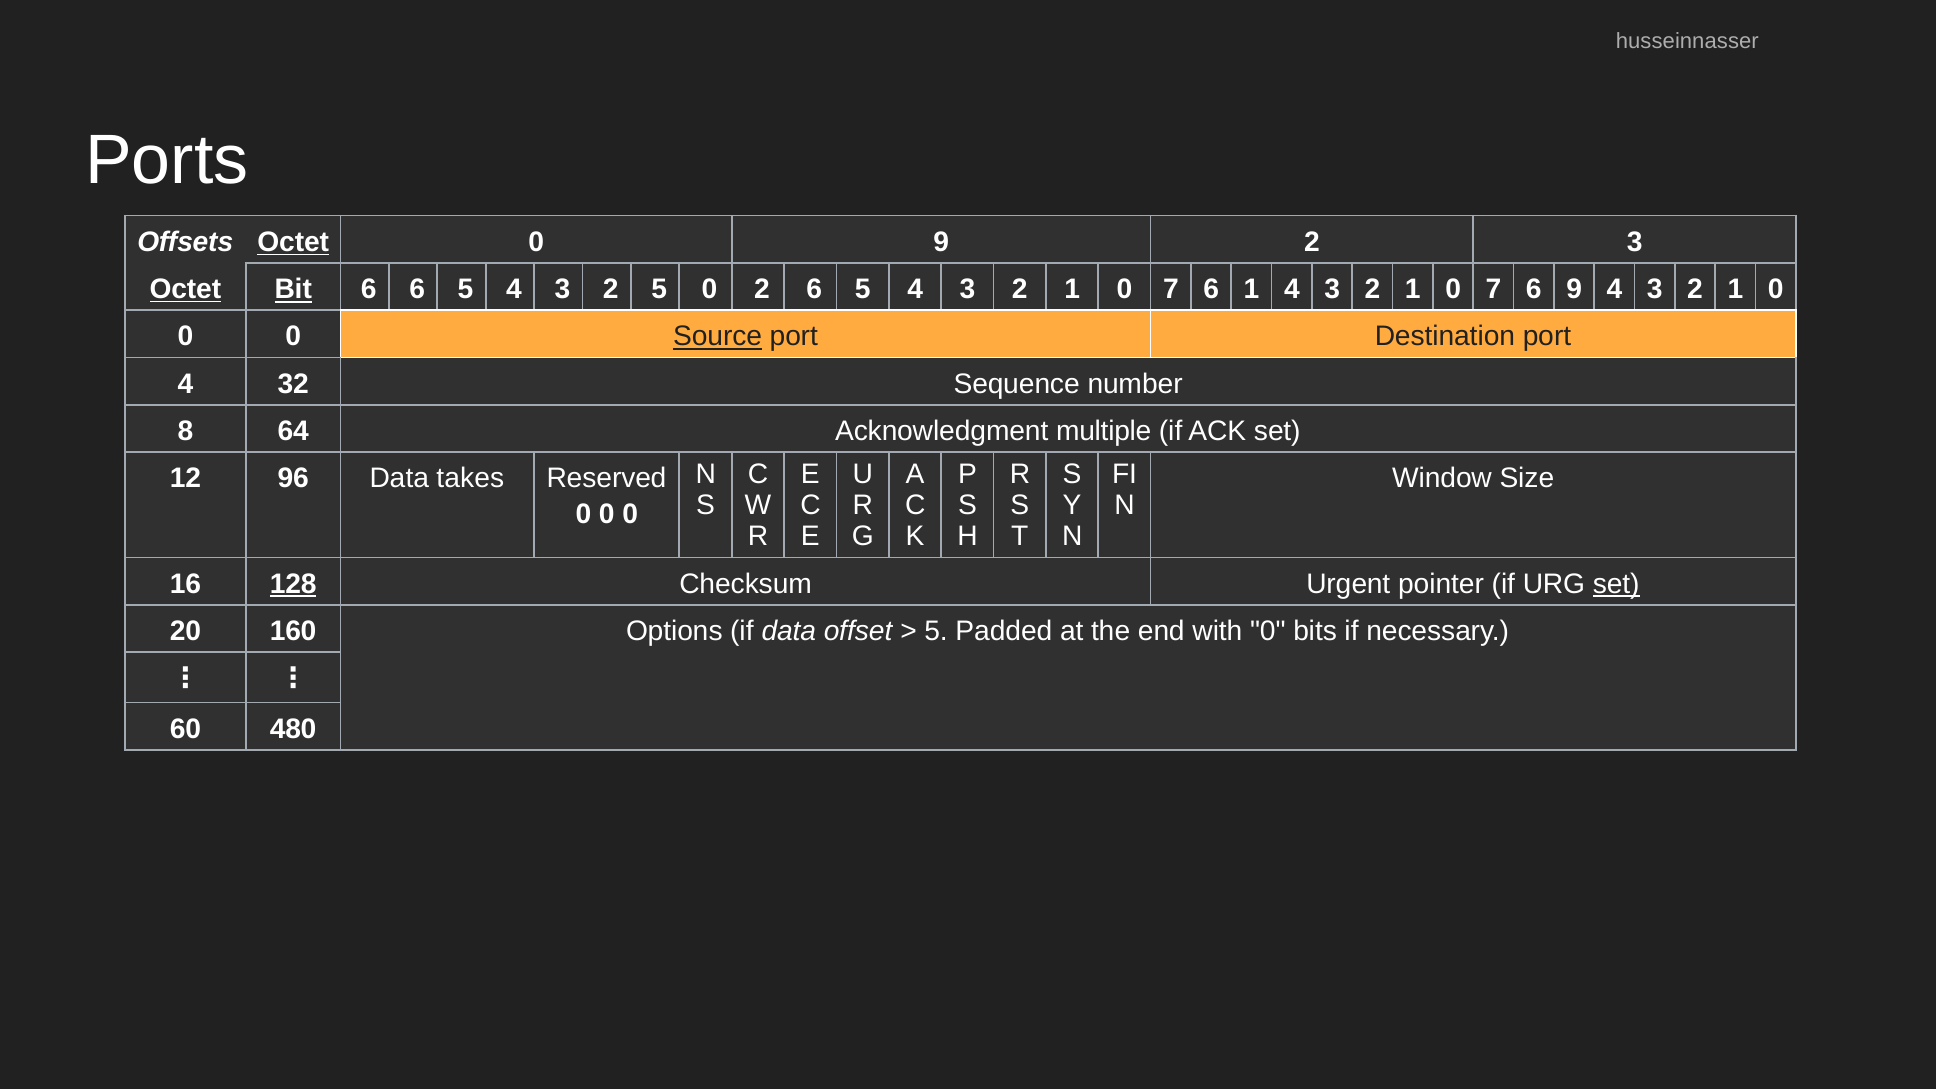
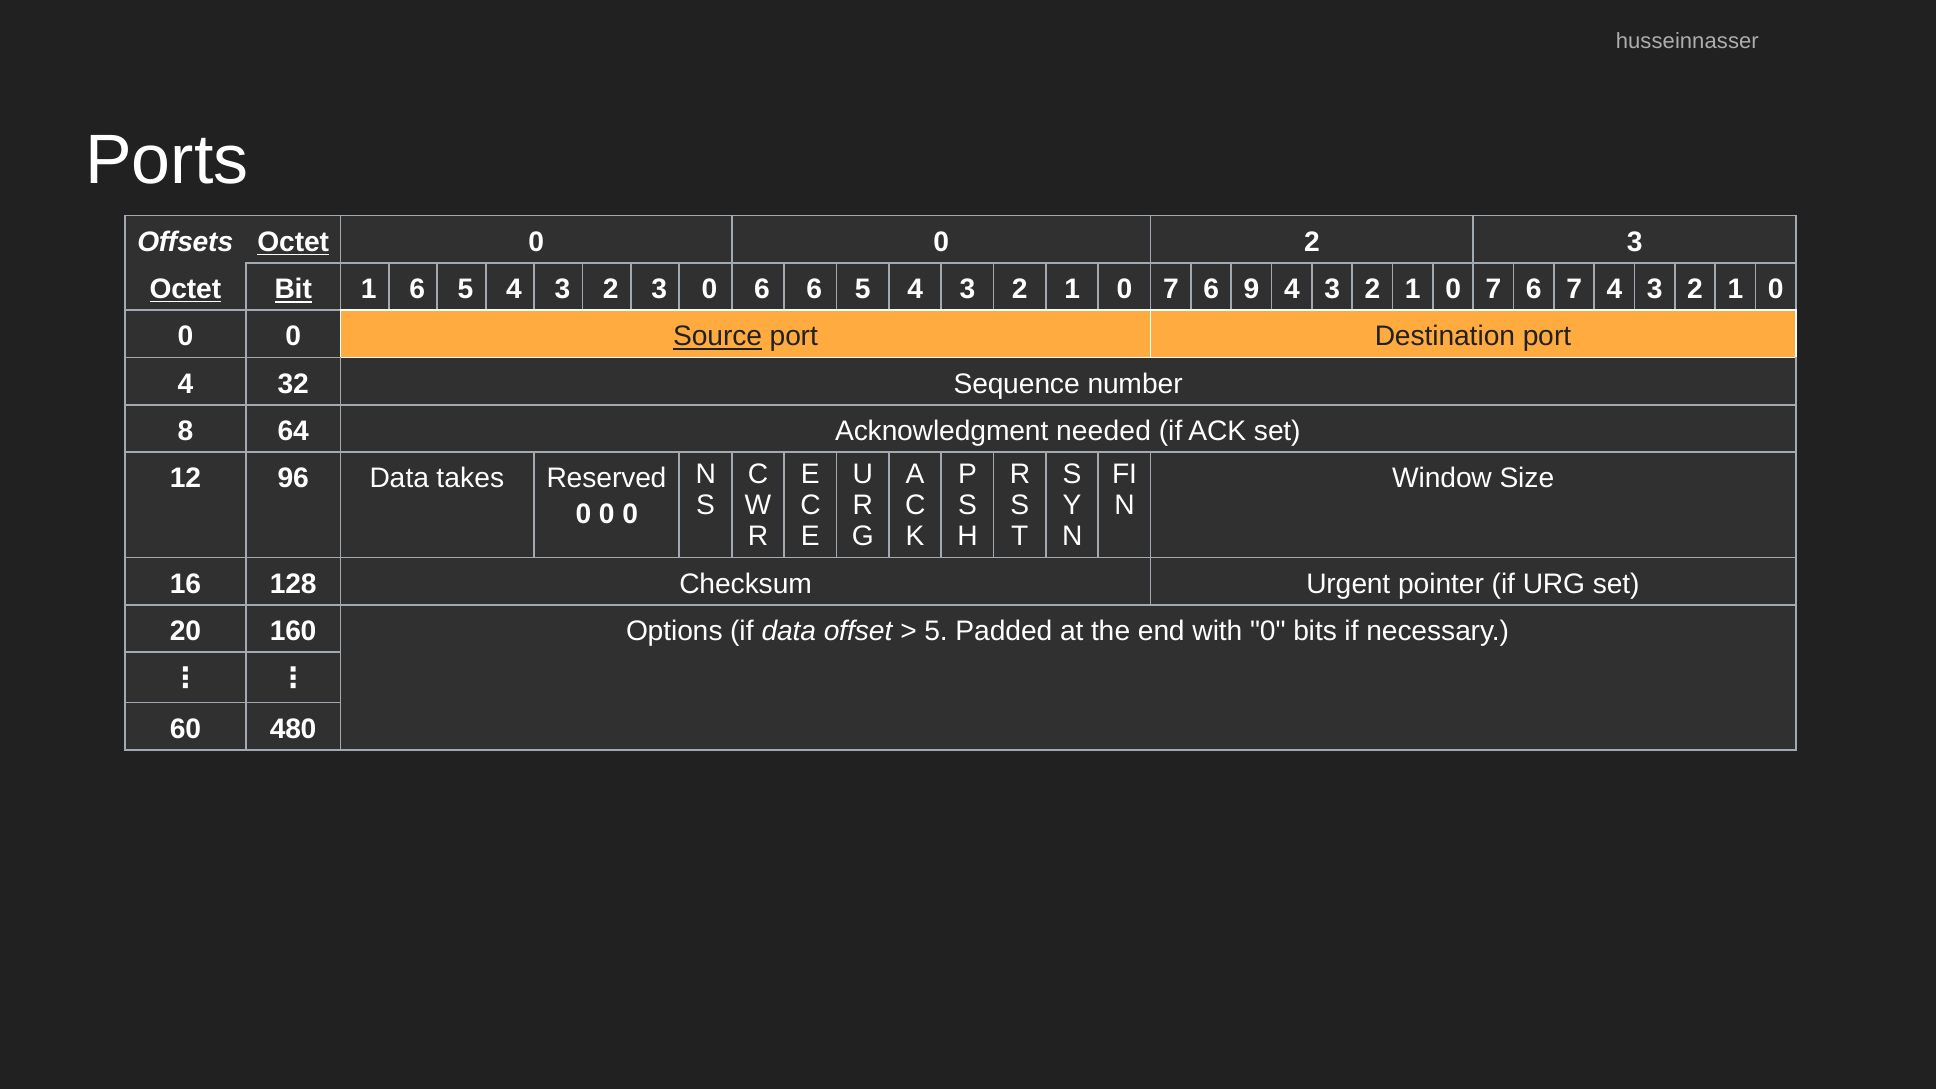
Octet 0 9: 9 -> 0 (941, 242)
Bit 6: 6 -> 1 (369, 289)
3 2 5: 5 -> 3 (659, 289)
0 2: 2 -> 6 (762, 289)
6 1: 1 -> 9 (1252, 289)
6 9: 9 -> 7 (1574, 289)
multiple: multiple -> needed (1104, 431)
128 underline: present -> none (293, 584)
set underline: present -> none (1616, 584)
